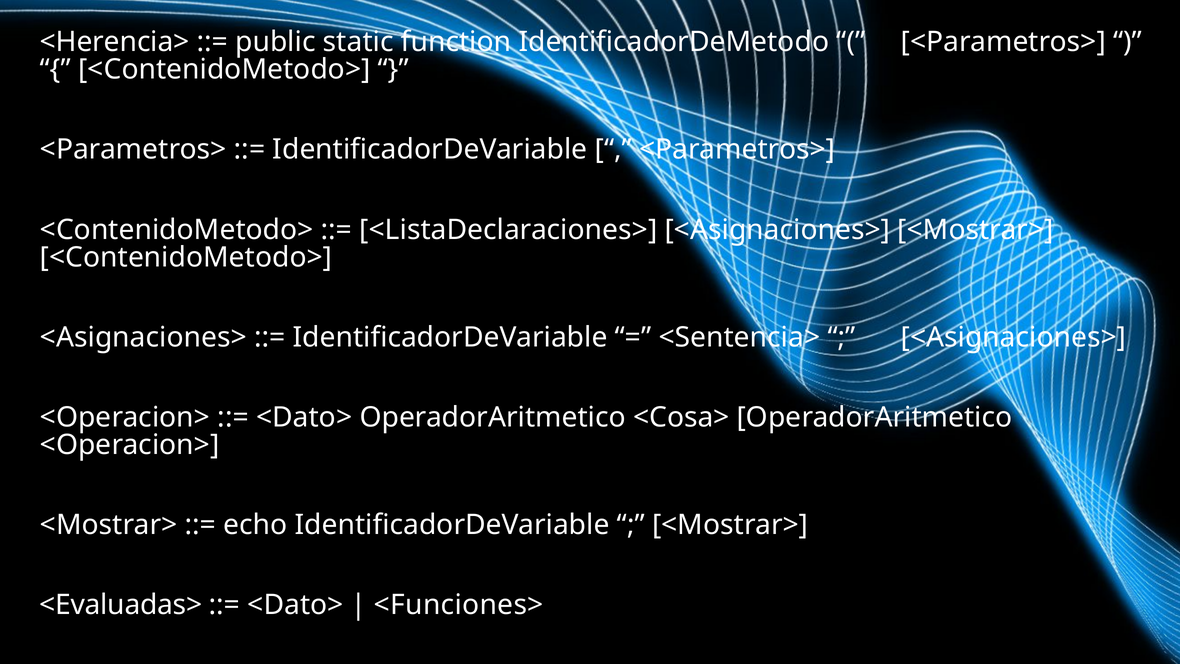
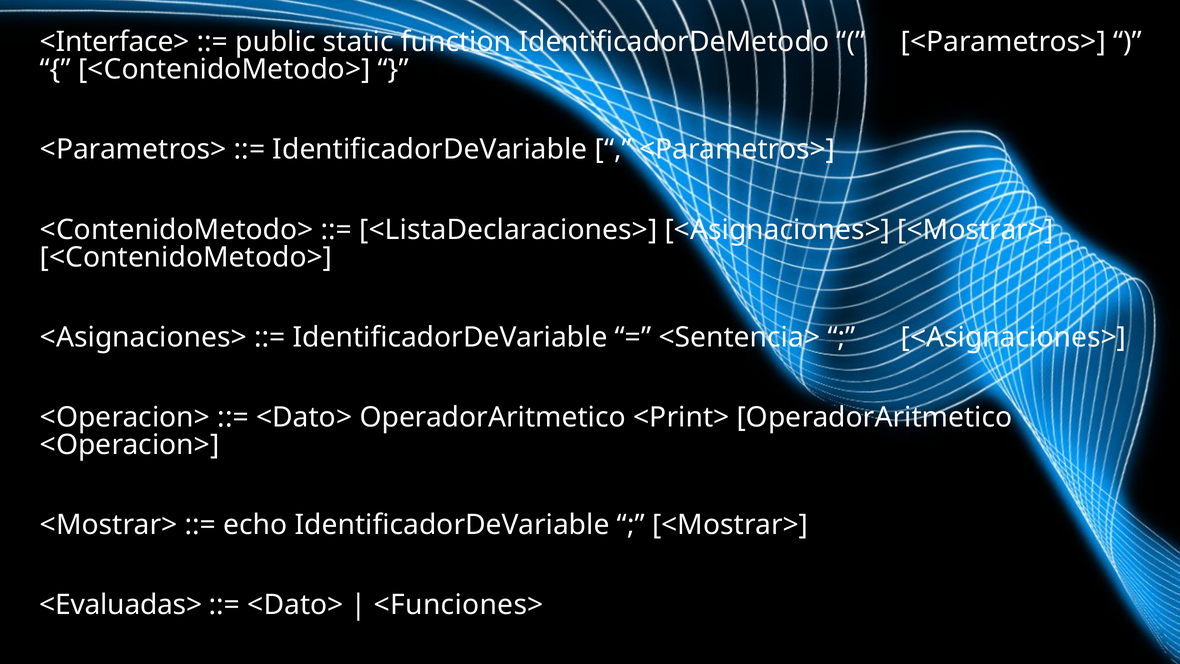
<Herencia>: <Herencia> -> <Interface> (115, 42)
<Cosa>: <Cosa> -> <Print> (681, 417)
